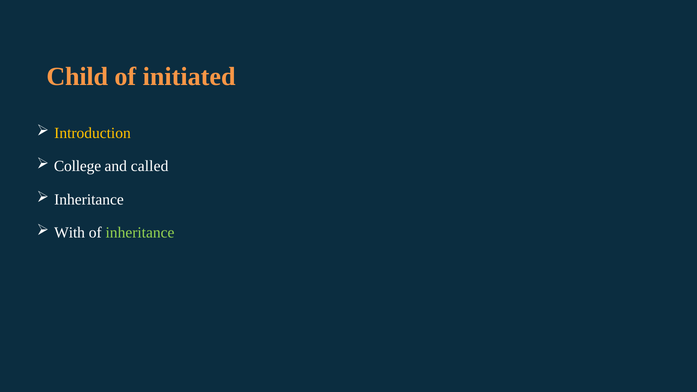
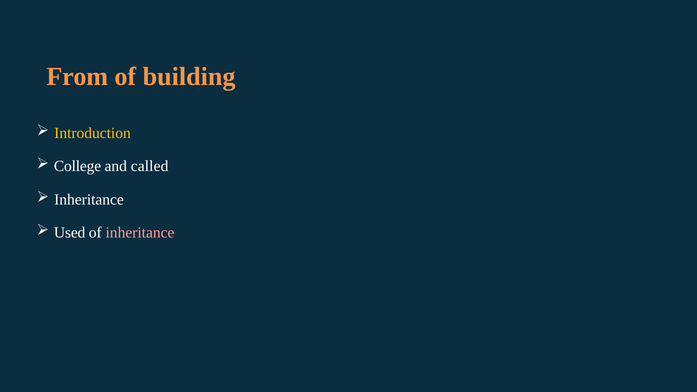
Child: Child -> From (77, 76)
initiated: initiated -> building (189, 76)
With: With -> Used (70, 233)
inheritance colour: light green -> pink (140, 233)
